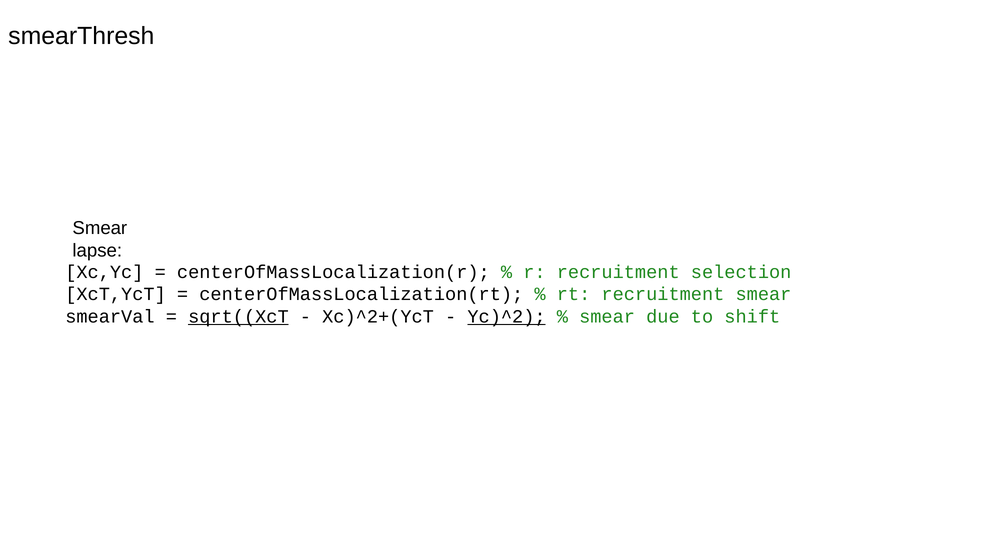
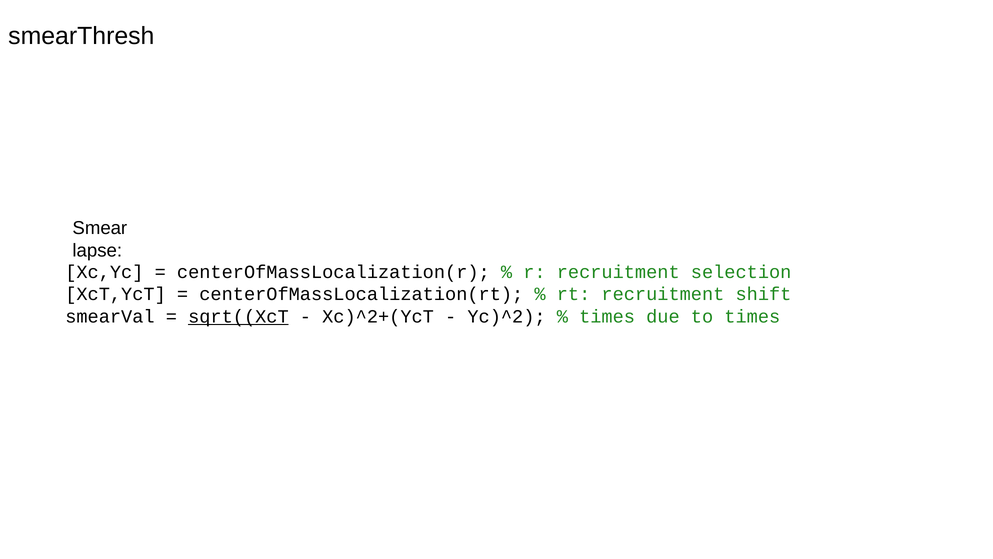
recruitment smear: smear -> shift (763, 294)
Yc)^2 underline: present -> none (507, 316)
smear: smear -> times (607, 316)
to shift: shift -> times (752, 316)
